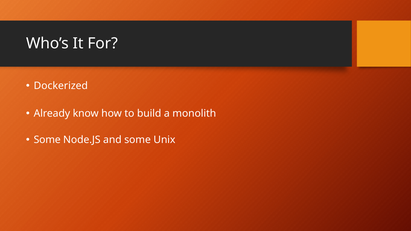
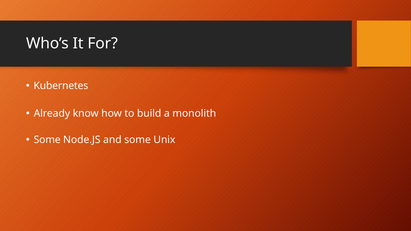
Dockerized: Dockerized -> Kubernetes (61, 86)
